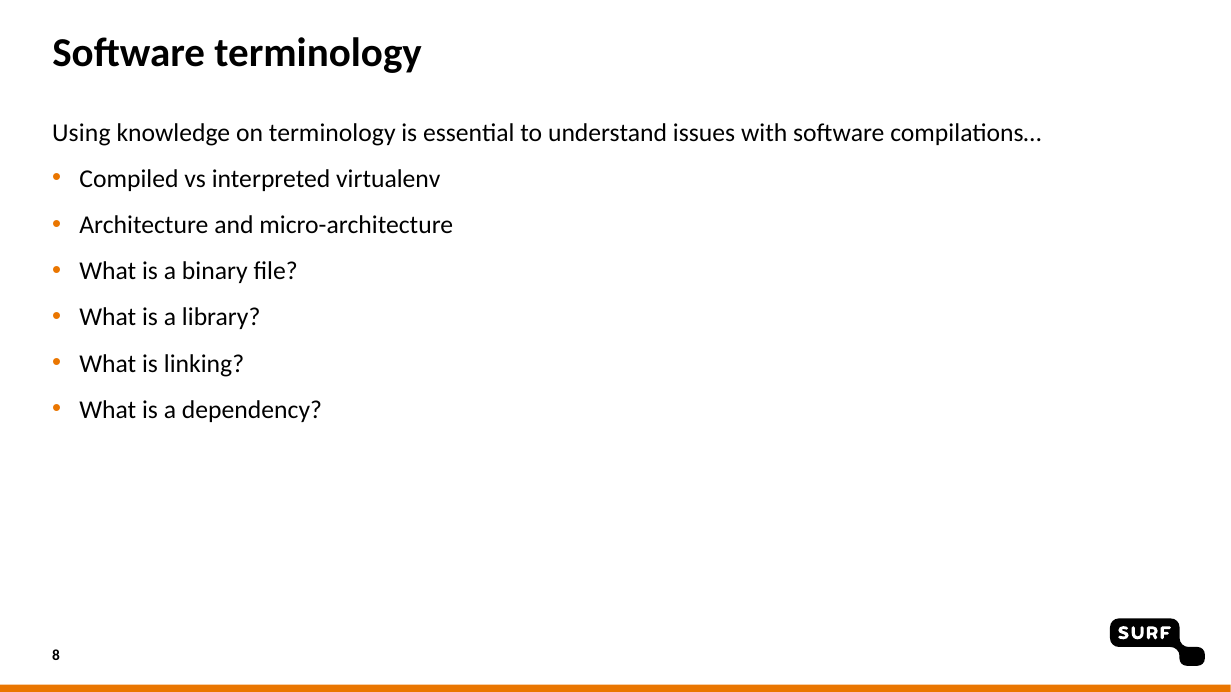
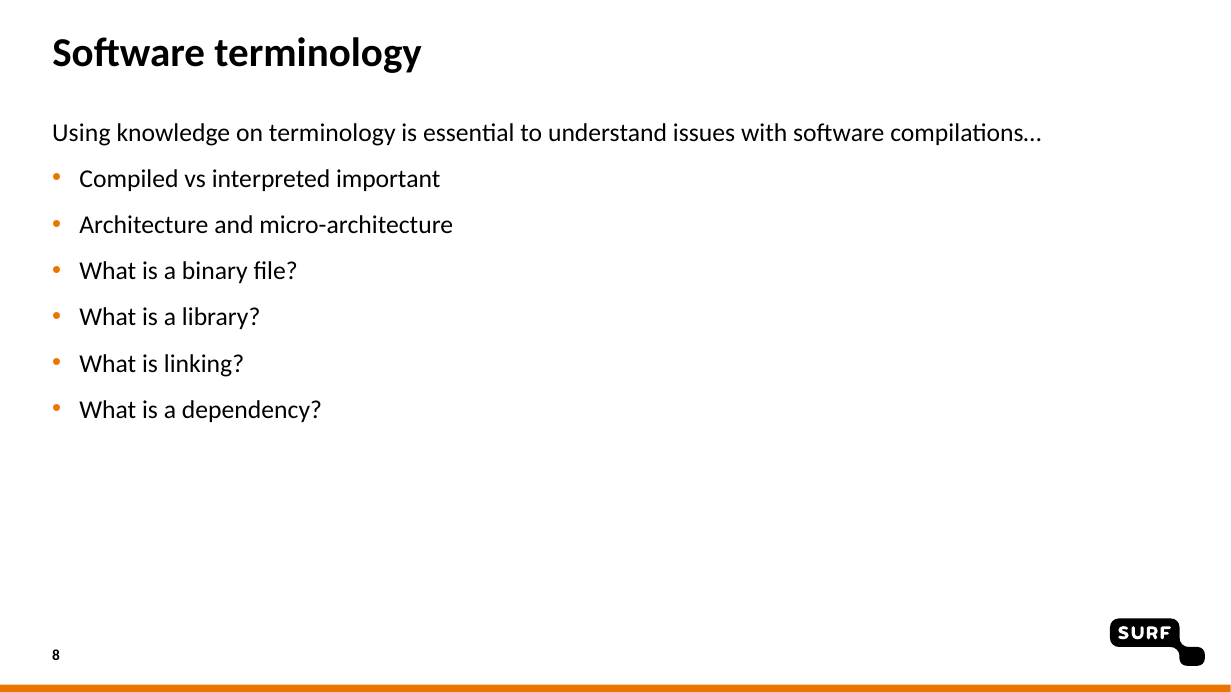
virtualenv: virtualenv -> important (388, 179)
